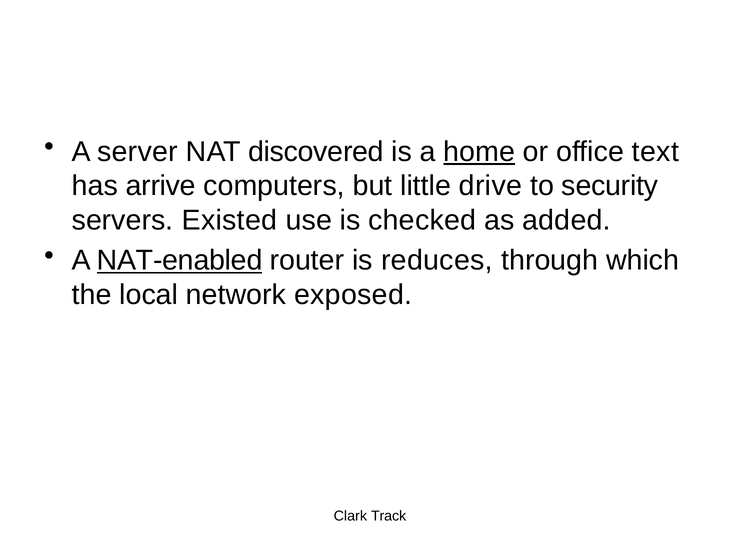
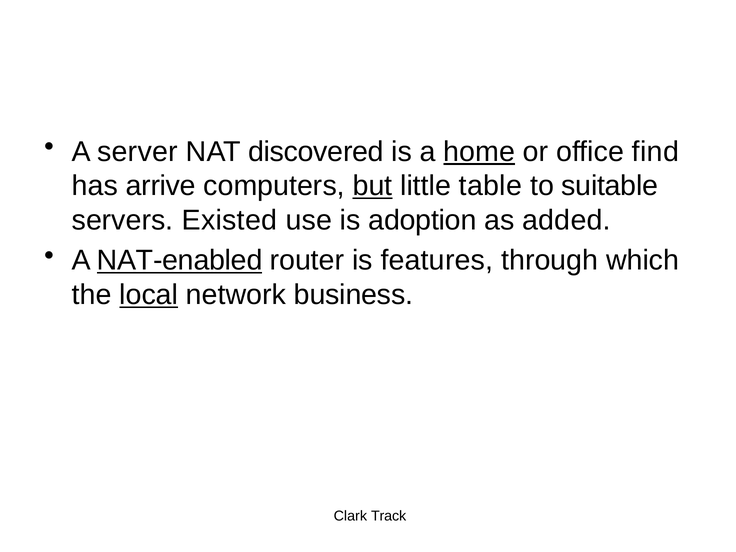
text: text -> find (655, 152)
but underline: none -> present (373, 186)
drive: drive -> table (490, 186)
security: security -> suitable (610, 186)
checked: checked -> adoption (422, 220)
reduces: reduces -> features (437, 260)
local underline: none -> present (149, 295)
exposed: exposed -> business (353, 295)
